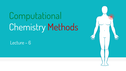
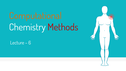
Computational colour: green -> orange (35, 16)
